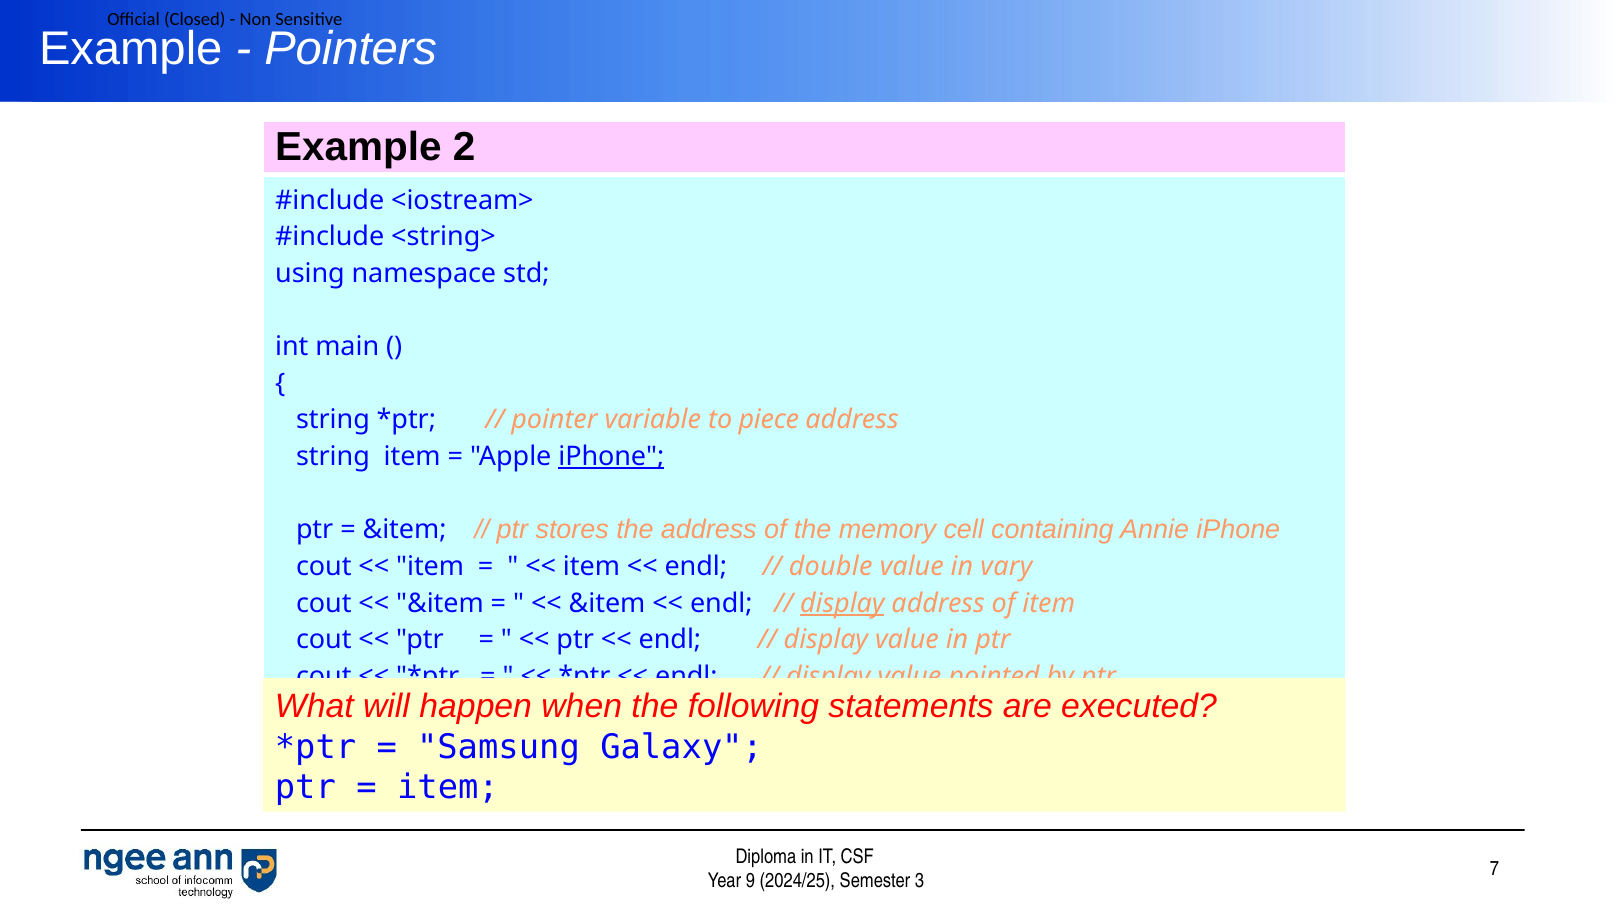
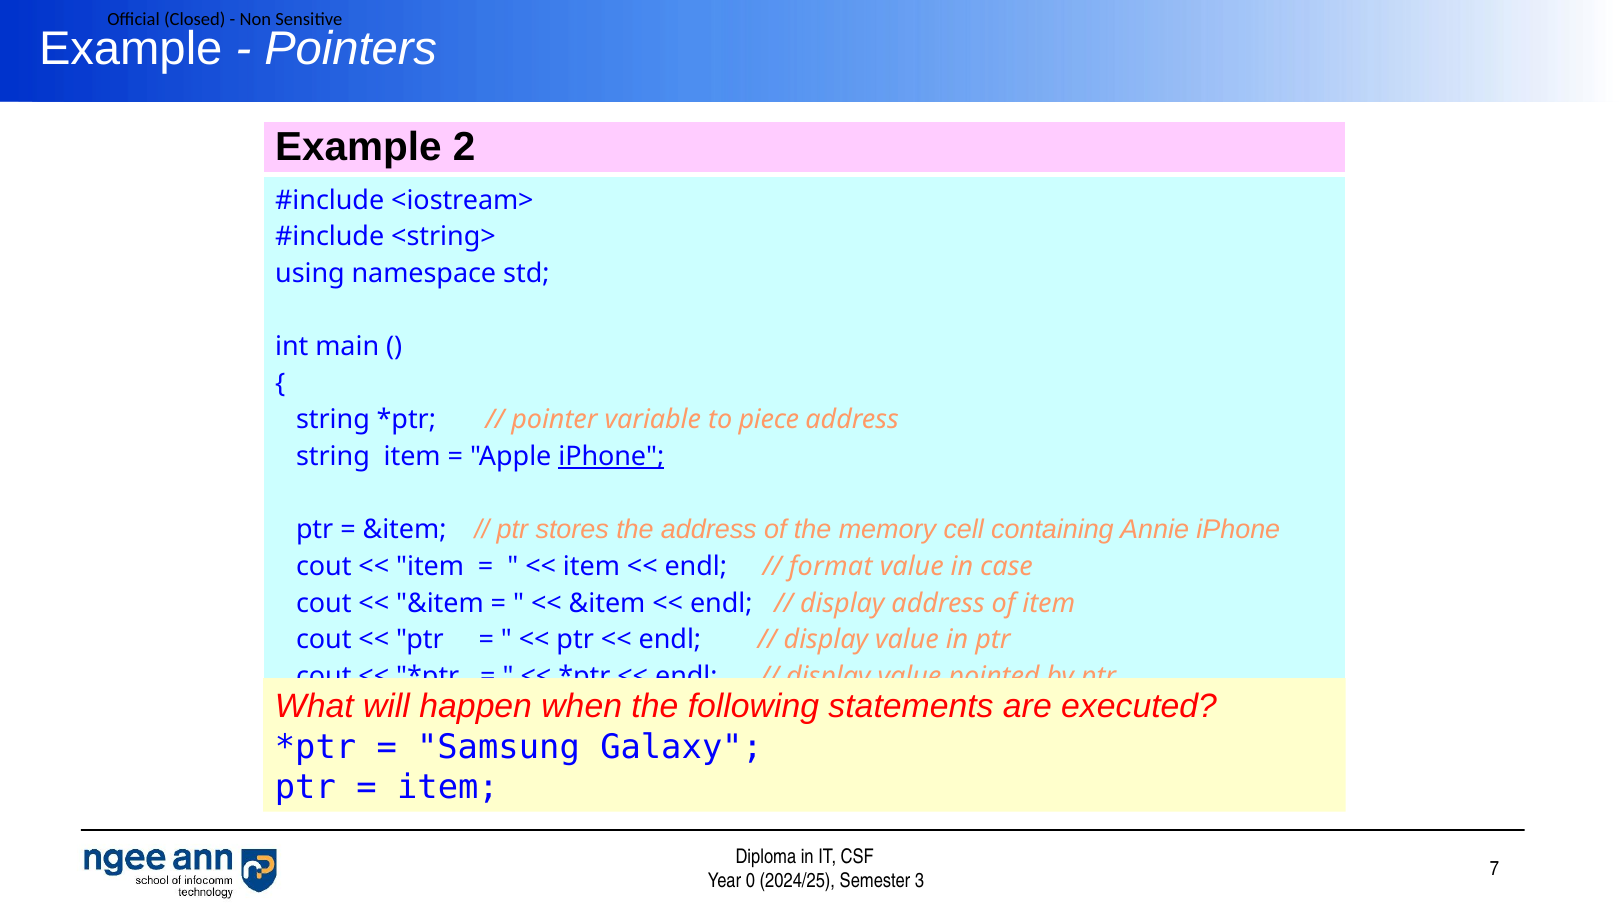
double: double -> format (831, 566)
vary: vary -> case (1007, 566)
display underline: present -> none (842, 603)
9: 9 -> 0 (750, 880)
